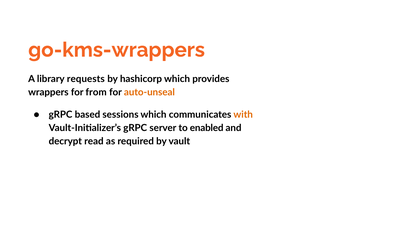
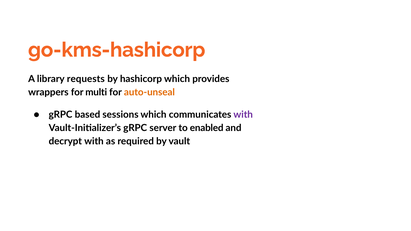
go-kms-wrappers: go-kms-wrappers -> go-kms-hashicorp (117, 50)
from: from -> multi (96, 92)
with colour: orange -> purple (243, 115)
decrypt read: read -> with (94, 142)
